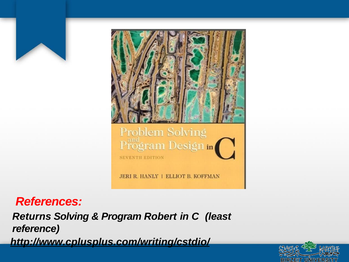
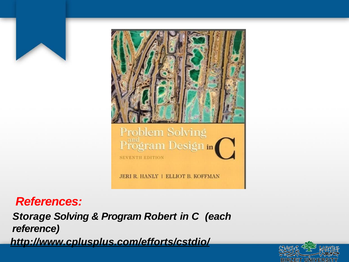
Returns: Returns -> Storage (32, 216)
least: least -> each (218, 216)
http://www.cplusplus.com/writing/cstdio/: http://www.cplusplus.com/writing/cstdio/ -> http://www.cplusplus.com/efforts/cstdio/ (110, 242)
